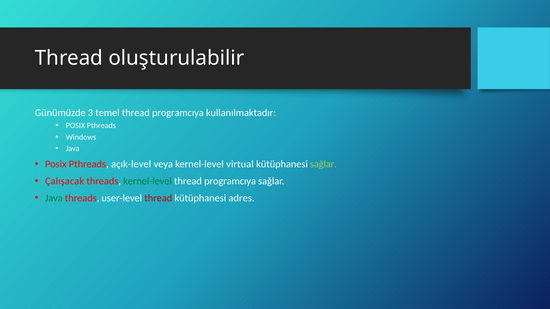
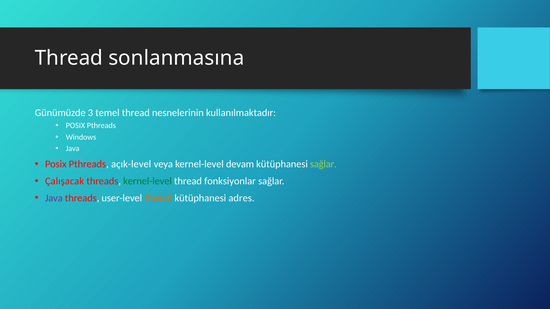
oluşturulabilir: oluşturulabilir -> sonlanmasına (176, 58)
temel thread programcıya: programcıya -> nesnelerinin (178, 113)
virtual: virtual -> devam (240, 164)
programcıya: programcıya -> fonksiyonlar (230, 181)
Java colour: green -> purple (54, 198)
thread colour: red -> orange (158, 198)
